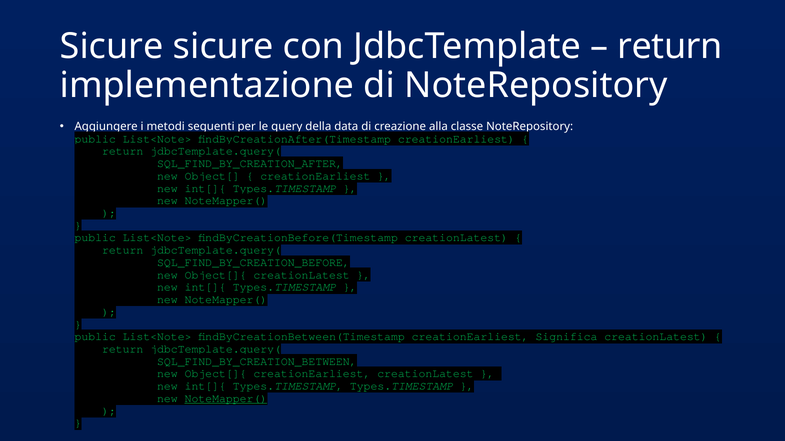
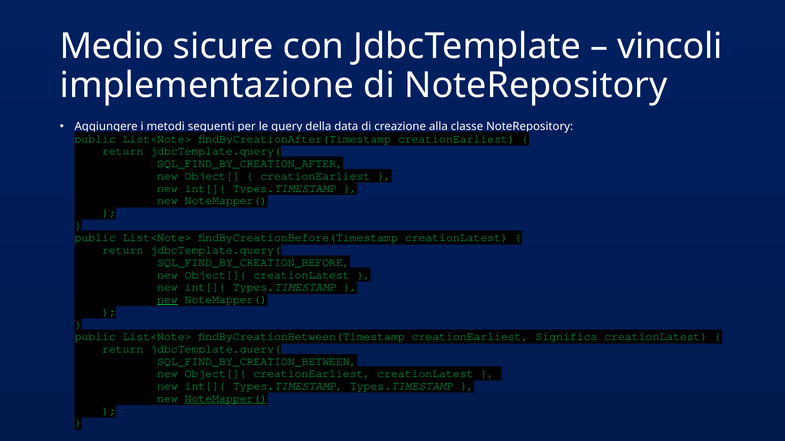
Sicure: Sicure -> Medio (112, 47)
return: return -> vincoli (670, 47)
new underline: none -> present (167, 300)
